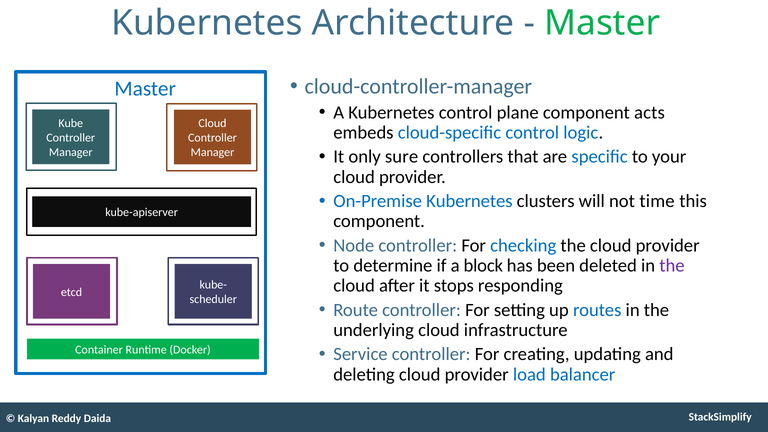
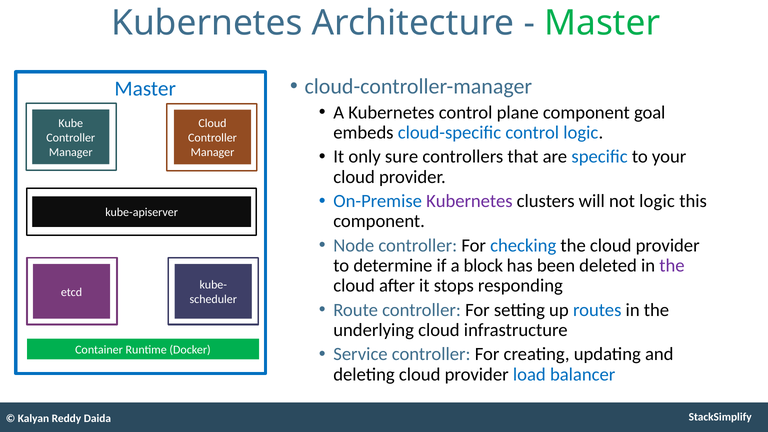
acts: acts -> goal (650, 112)
Kubernetes colour: blue -> purple (469, 201)
not time: time -> logic (657, 201)
